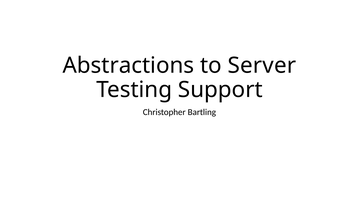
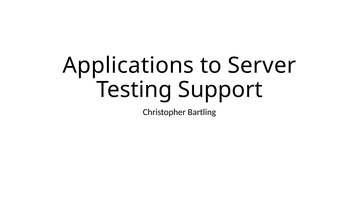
Abstractions: Abstractions -> Applications (128, 66)
